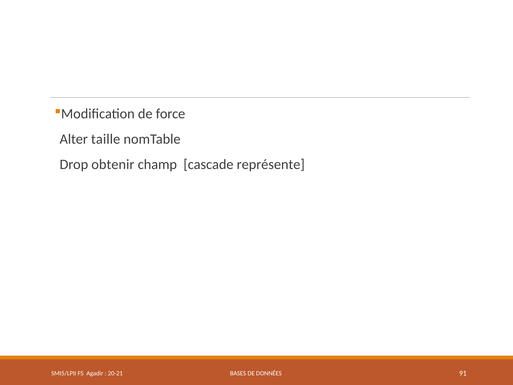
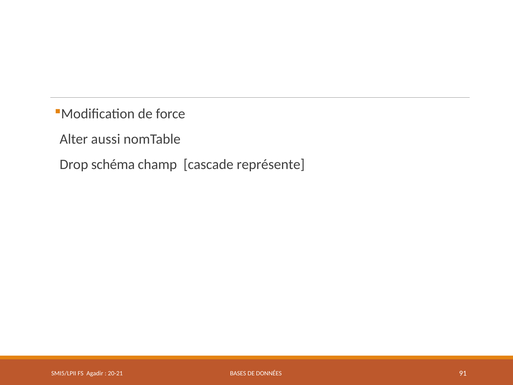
taille: taille -> aussi (106, 139)
obtenir: obtenir -> schéma (113, 164)
